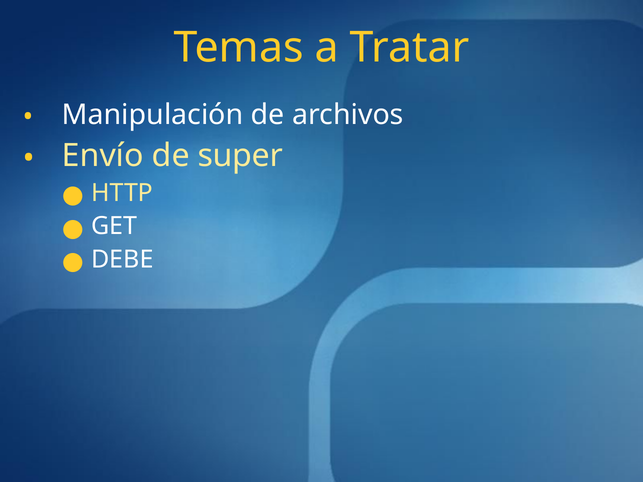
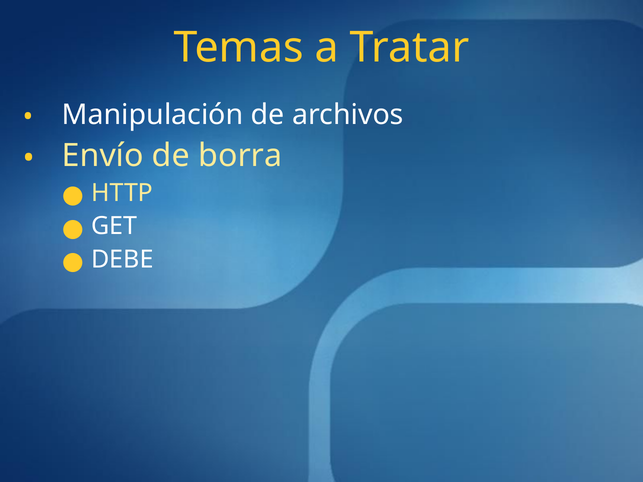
super: super -> borra (240, 156)
